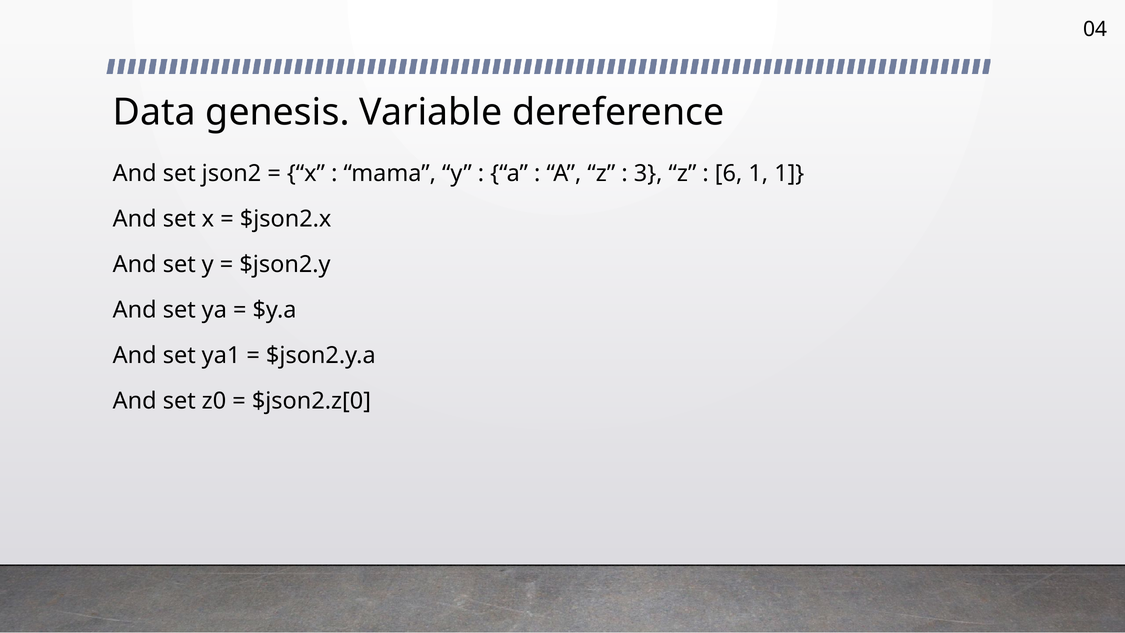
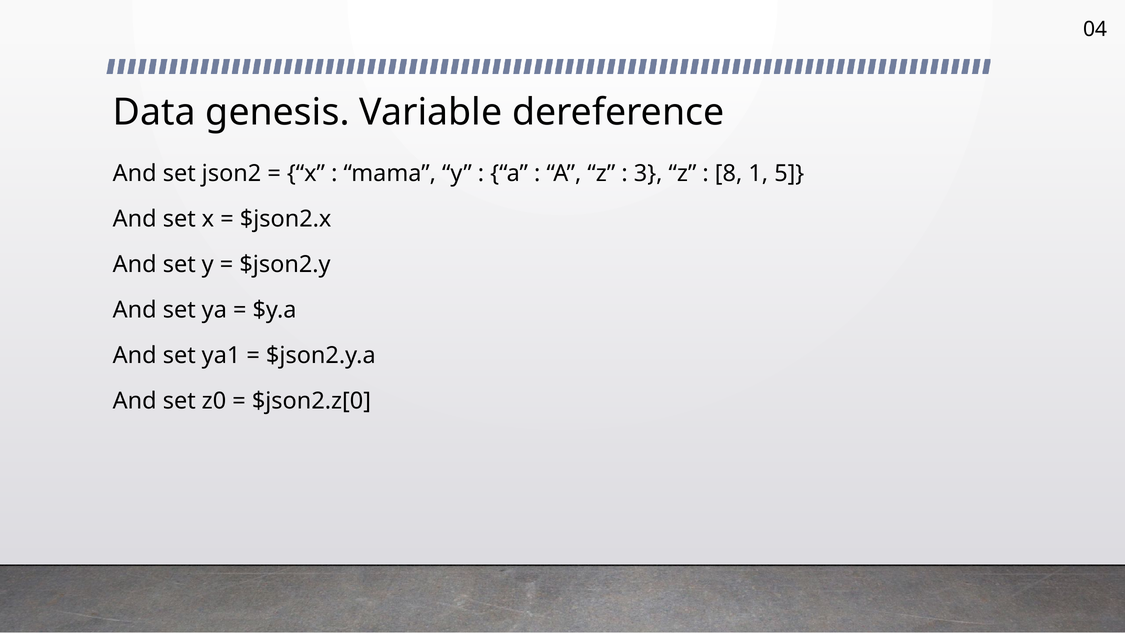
6: 6 -> 8 (729, 174)
1 1: 1 -> 5 (789, 174)
